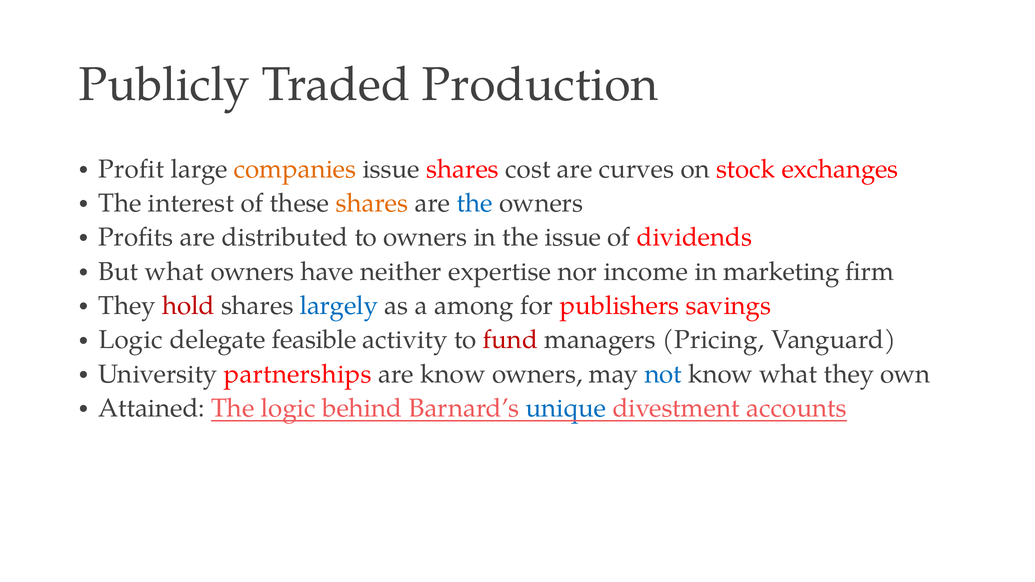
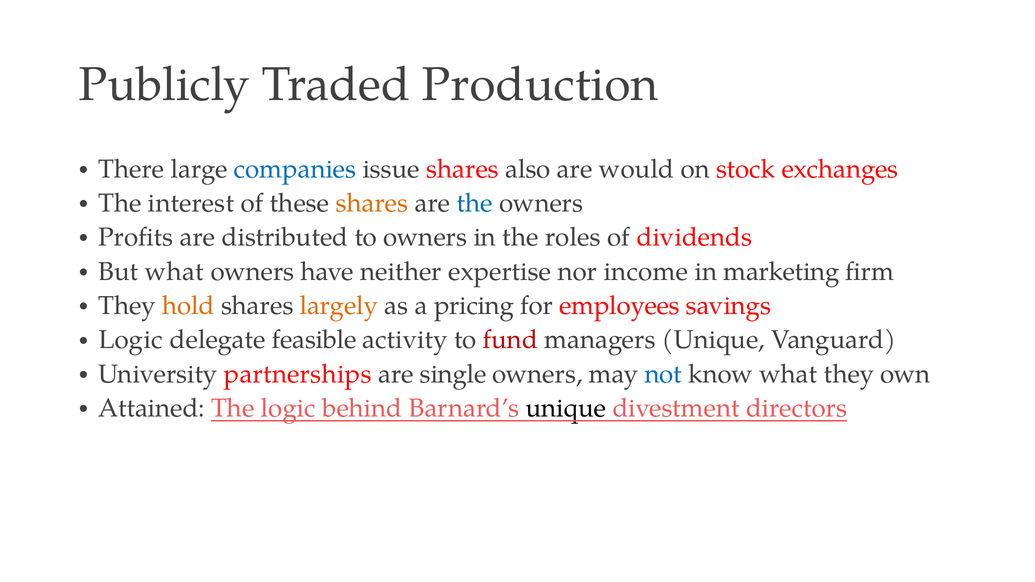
Profit: Profit -> There (131, 169)
companies colour: orange -> blue (295, 169)
cost: cost -> also (528, 169)
curves: curves -> would (637, 169)
the issue: issue -> roles (573, 237)
hold colour: red -> orange (188, 306)
largely colour: blue -> orange (339, 306)
among: among -> pricing (474, 306)
publishers: publishers -> employees (620, 306)
managers Pricing: Pricing -> Unique (713, 340)
are know: know -> single (453, 374)
unique colour: blue -> black (566, 408)
accounts: accounts -> directors (797, 408)
